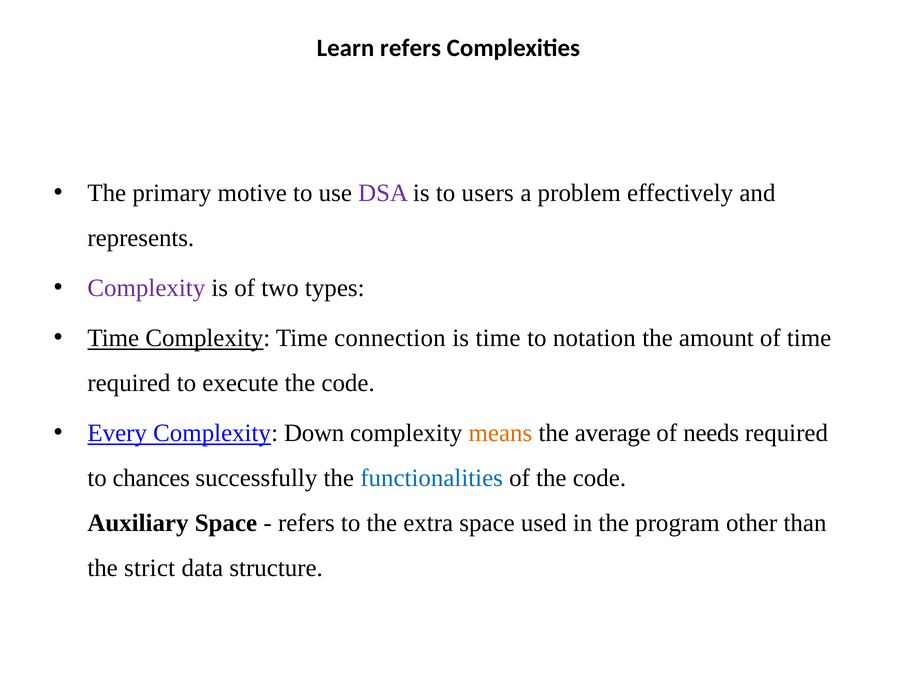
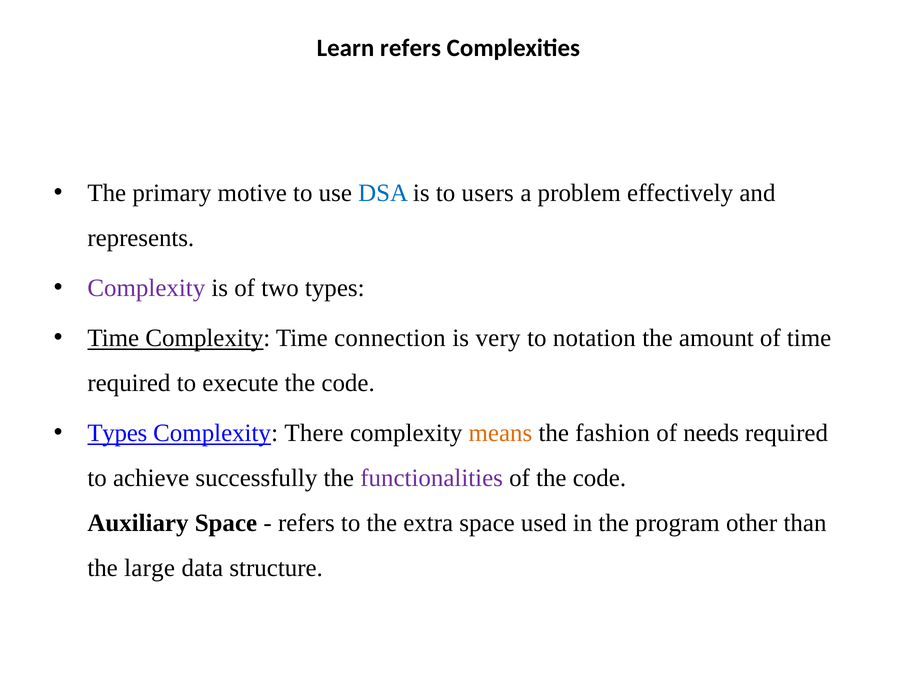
DSA colour: purple -> blue (383, 193)
is time: time -> very (498, 338)
Every: Every -> Types (117, 433)
Down: Down -> There (314, 433)
average: average -> fashion (613, 433)
chances: chances -> achieve (151, 478)
functionalities colour: blue -> purple (432, 478)
strict: strict -> large (150, 568)
